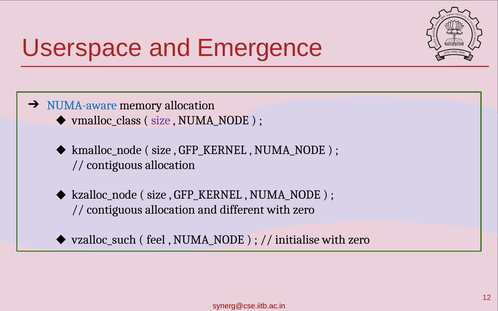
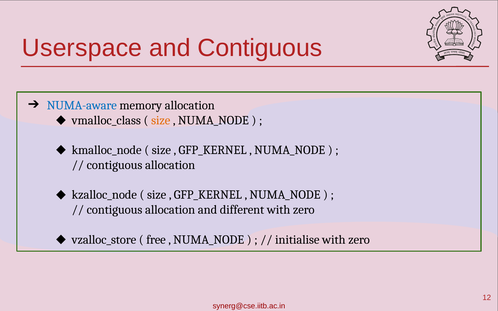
and Emergence: Emergence -> Contiguous (260, 48)
size colour: purple -> orange (161, 120)
vzalloc_such: vzalloc_such -> vzalloc_store (104, 240)
feel: feel -> free (156, 240)
